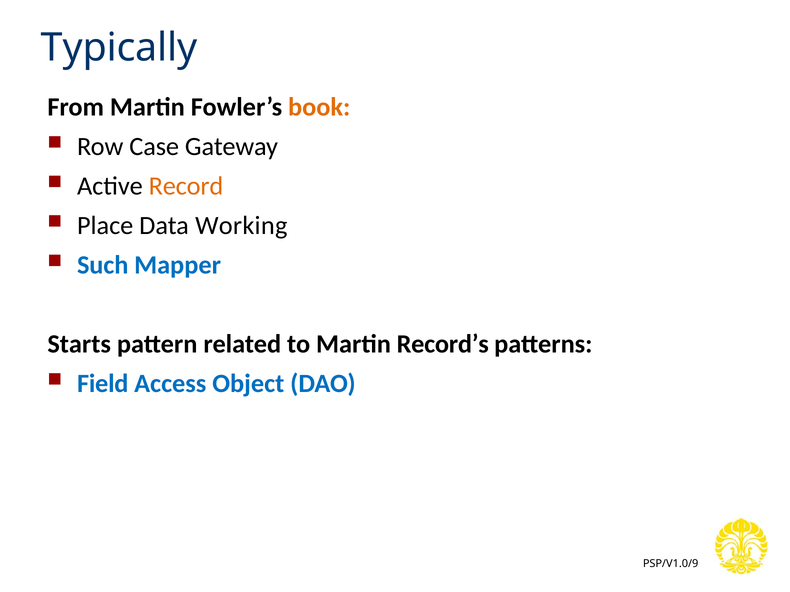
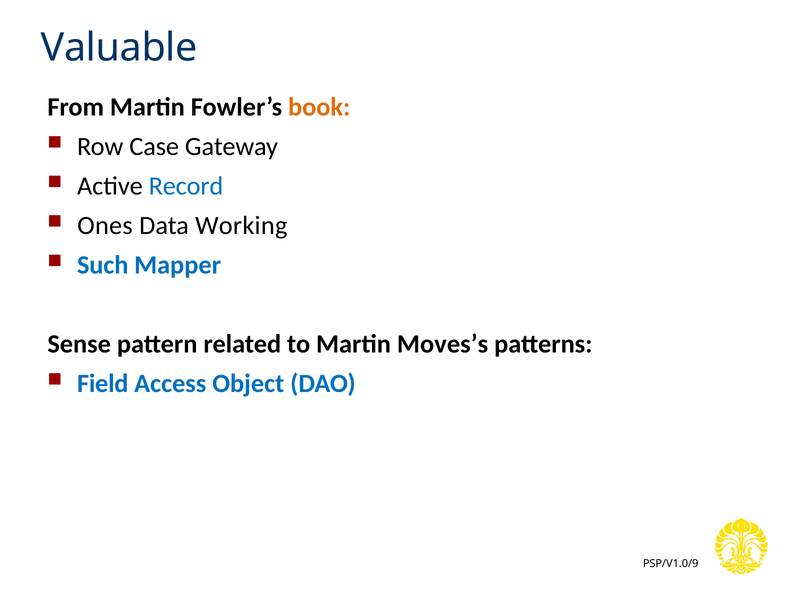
Typically: Typically -> Valuable (119, 48)
Record colour: orange -> blue (186, 186)
Place: Place -> Ones (105, 226)
Starts: Starts -> Sense (79, 344)
Record’s: Record’s -> Moves’s (443, 344)
